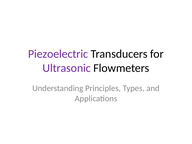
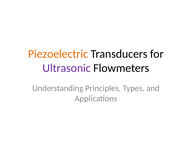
Piezoelectric colour: purple -> orange (58, 54)
